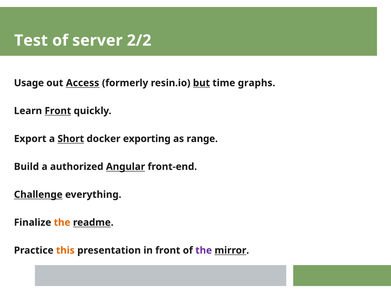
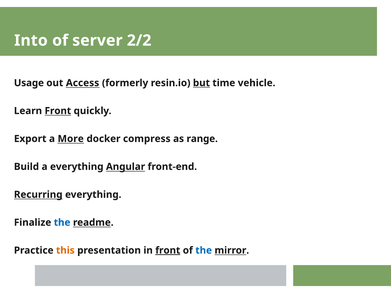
Test: Test -> Into (31, 40)
graphs: graphs -> vehicle (257, 83)
Short: Short -> More (71, 139)
exporting: exporting -> compress (147, 139)
a authorized: authorized -> everything (77, 167)
Challenge: Challenge -> Recurring (38, 195)
the colour: orange -> blue (62, 223)
front underline: none -> present (168, 251)
the colour: purple -> blue (204, 251)
